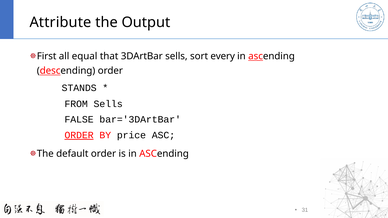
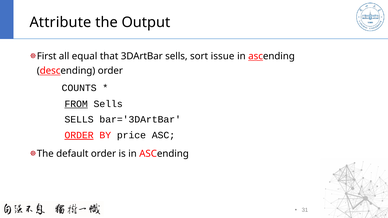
every: every -> issue (223, 56)
STANDS: STANDS -> COUNTS (79, 88)
FROM underline: none -> present (76, 104)
FALSE: FALSE -> SELLS (79, 120)
